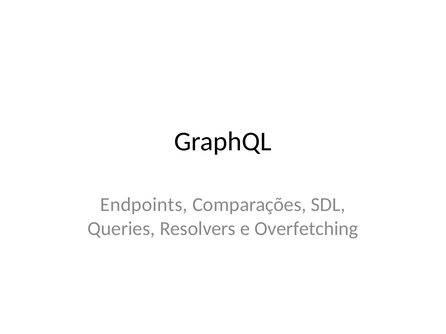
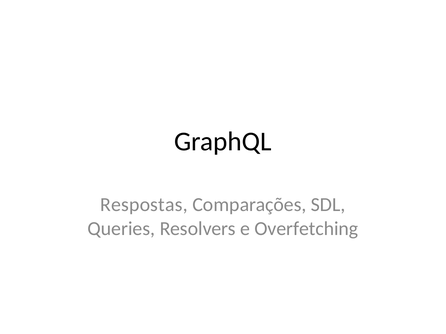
Endpoints: Endpoints -> Respostas (144, 205)
